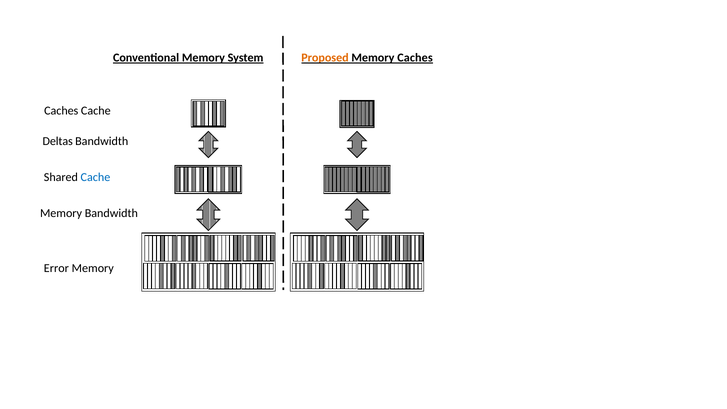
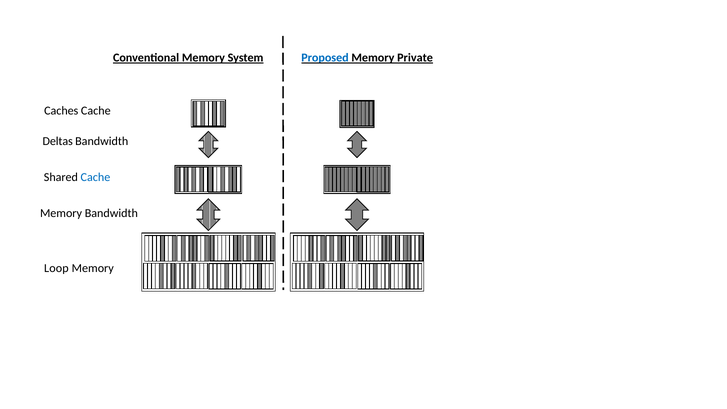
Proposed colour: orange -> blue (325, 58)
Memory Caches: Caches -> Private (415, 58)
Error: Error -> Loop (56, 268)
